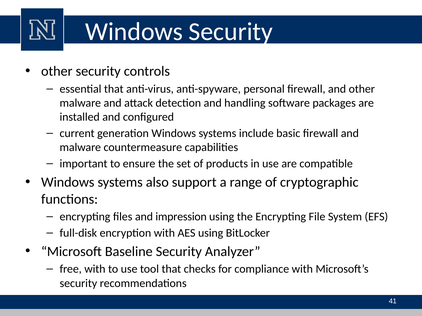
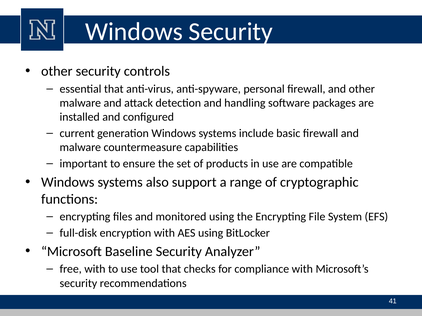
impression: impression -> monitored (181, 217)
